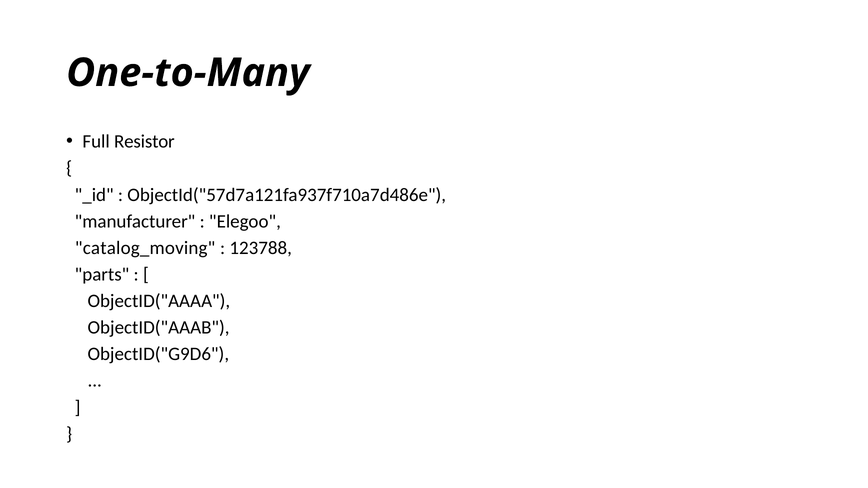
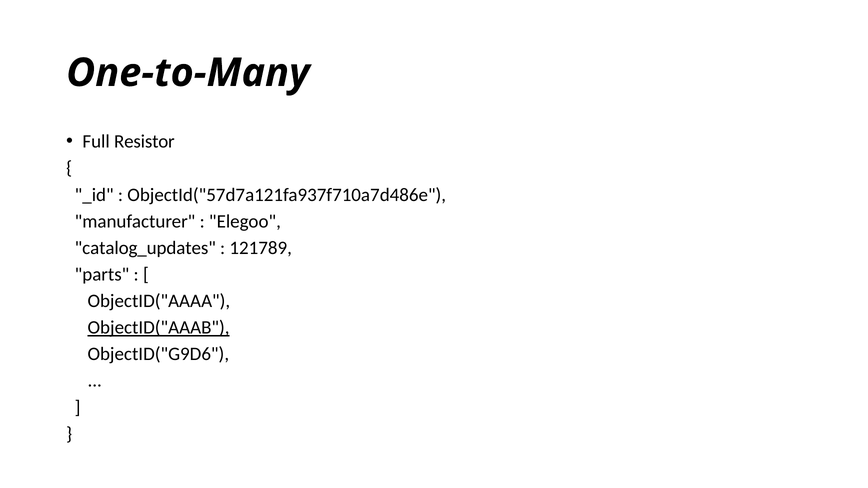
catalog_moving: catalog_moving -> catalog_updates (145, 248)
123788: 123788 -> 121789 (261, 248)
ObjectID("AAAB underline: none -> present (159, 328)
